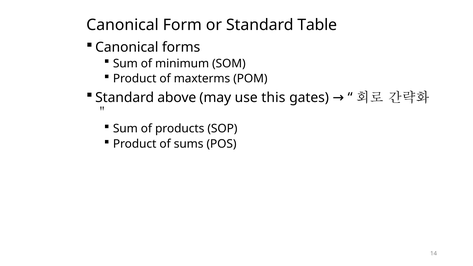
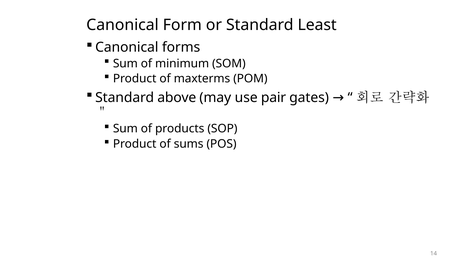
Table: Table -> Least (317, 25)
this: this -> pair (274, 97)
